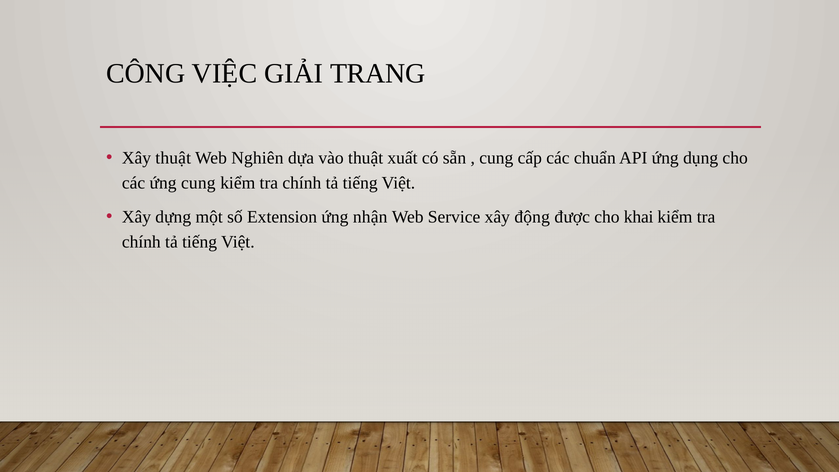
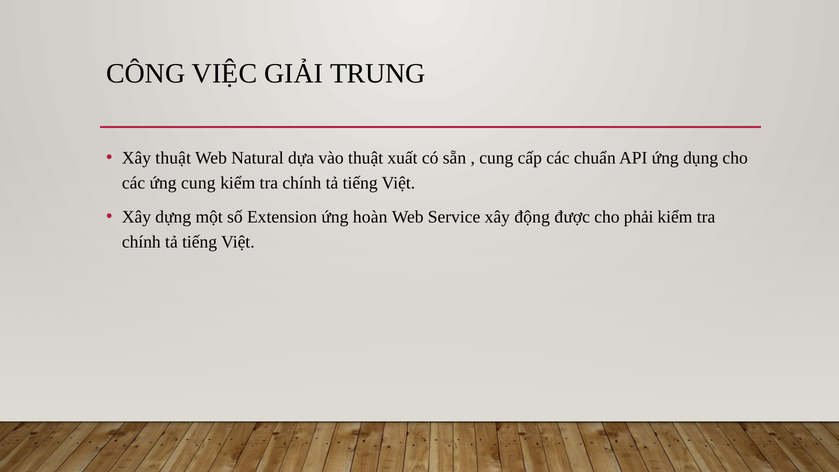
TRANG: TRANG -> TRUNG (378, 73)
Nghiên: Nghiên -> Natural (257, 158)
nhận: nhận -> hoàn (370, 217)
khai: khai -> phải (639, 217)
